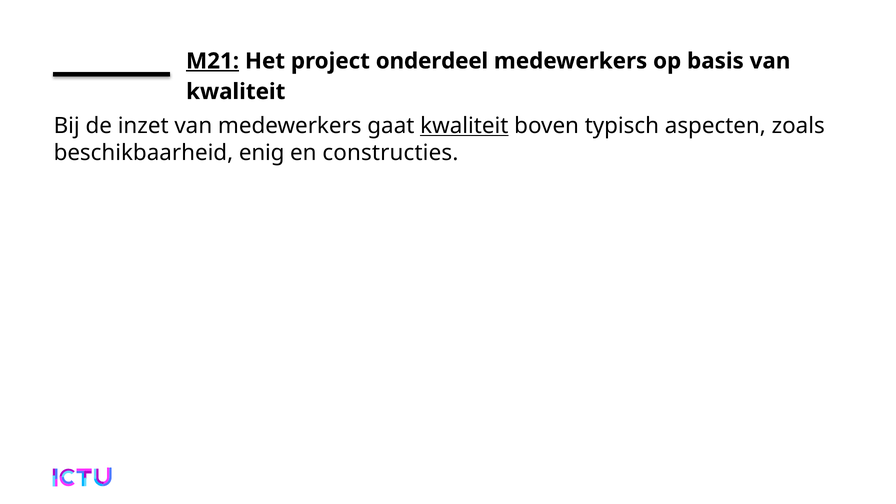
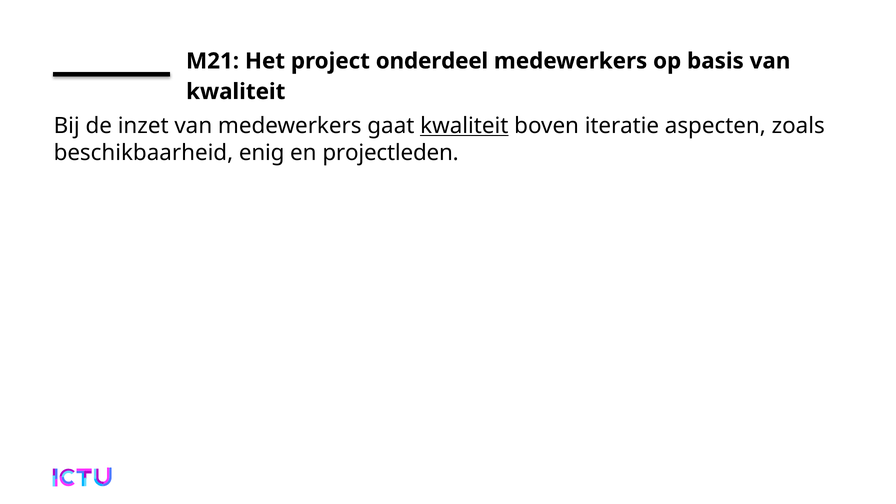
M21 underline: present -> none (213, 61)
typisch: typisch -> iteratie (622, 126)
constructies: constructies -> projectleden (391, 153)
